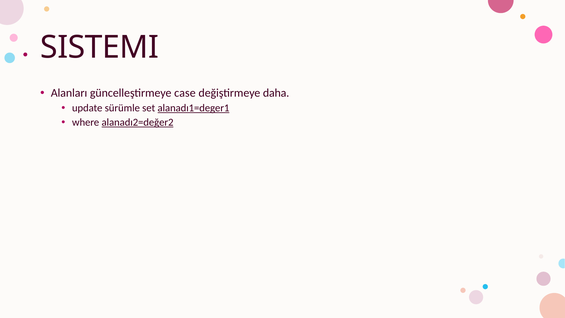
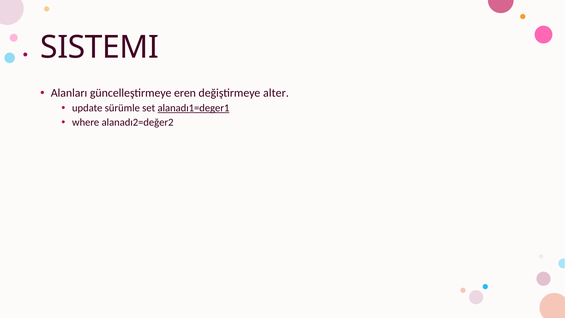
case: case -> eren (185, 93)
daha: daha -> alter (276, 93)
alanadı2=değer2 underline: present -> none (138, 122)
